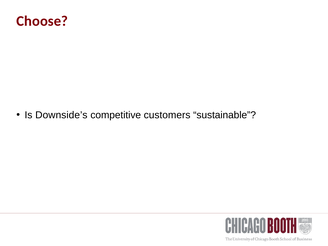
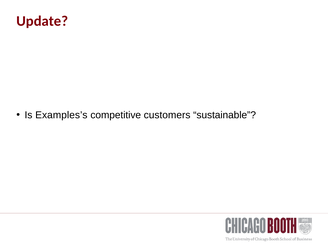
Choose: Choose -> Update (42, 21)
Downside’s: Downside’s -> Examples’s (61, 115)
